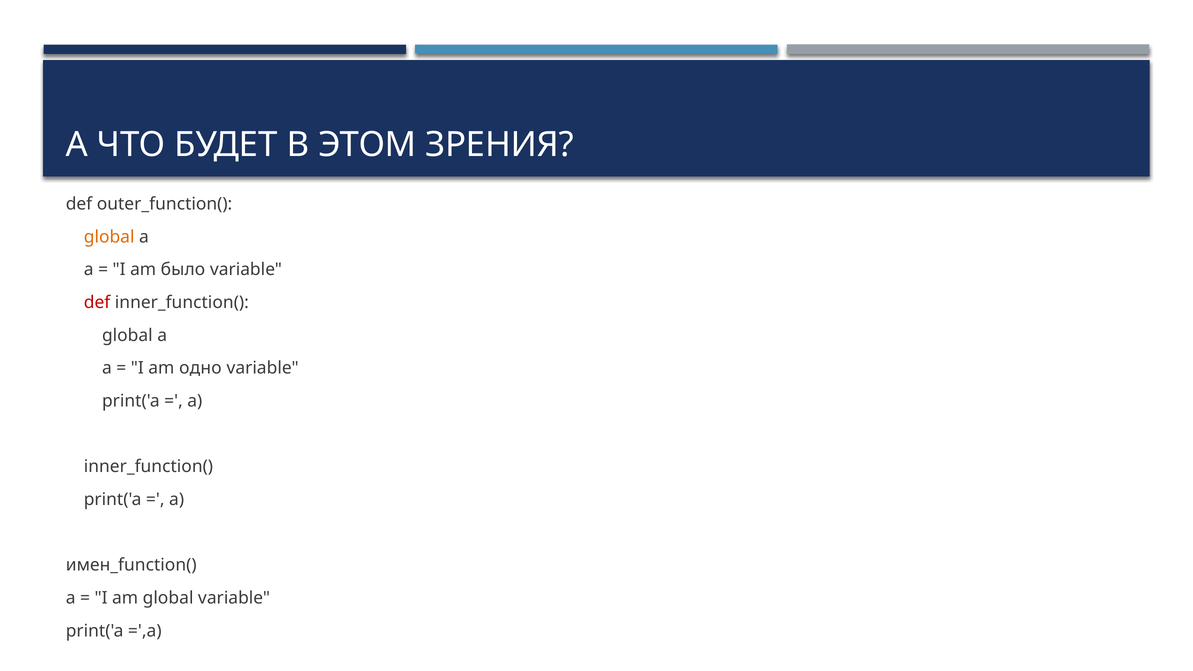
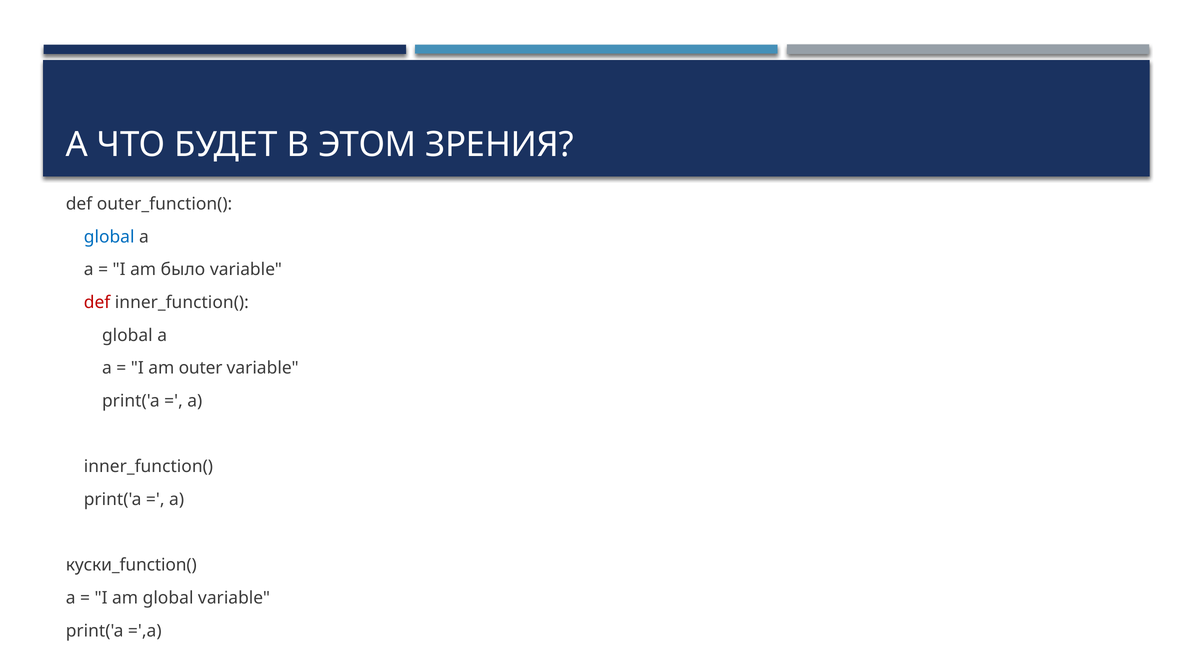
global colour: orange -> blue (109, 237)
одно: одно -> outer (201, 368)
имен_function(: имен_function( -> куски_function( (131, 565)
